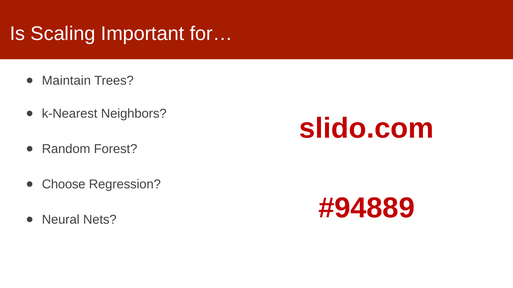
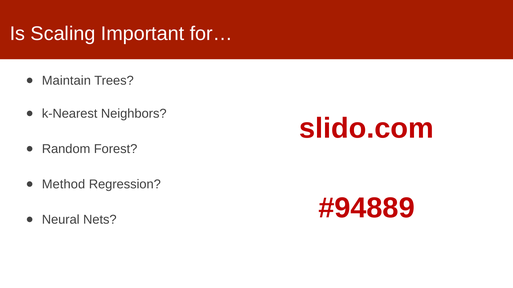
Choose: Choose -> Method (64, 185)
